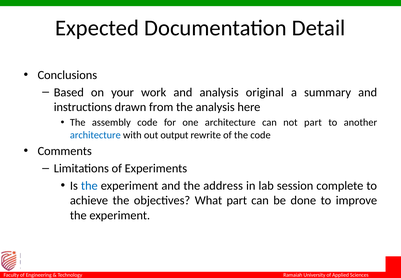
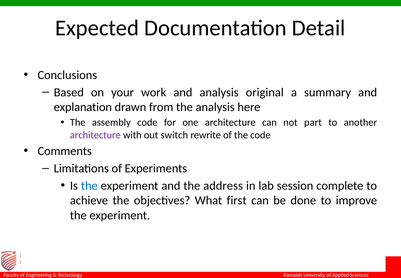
instructions: instructions -> explanation (83, 107)
architecture colour: blue -> purple (95, 135)
output: output -> switch (174, 135)
What part: part -> first (237, 200)
